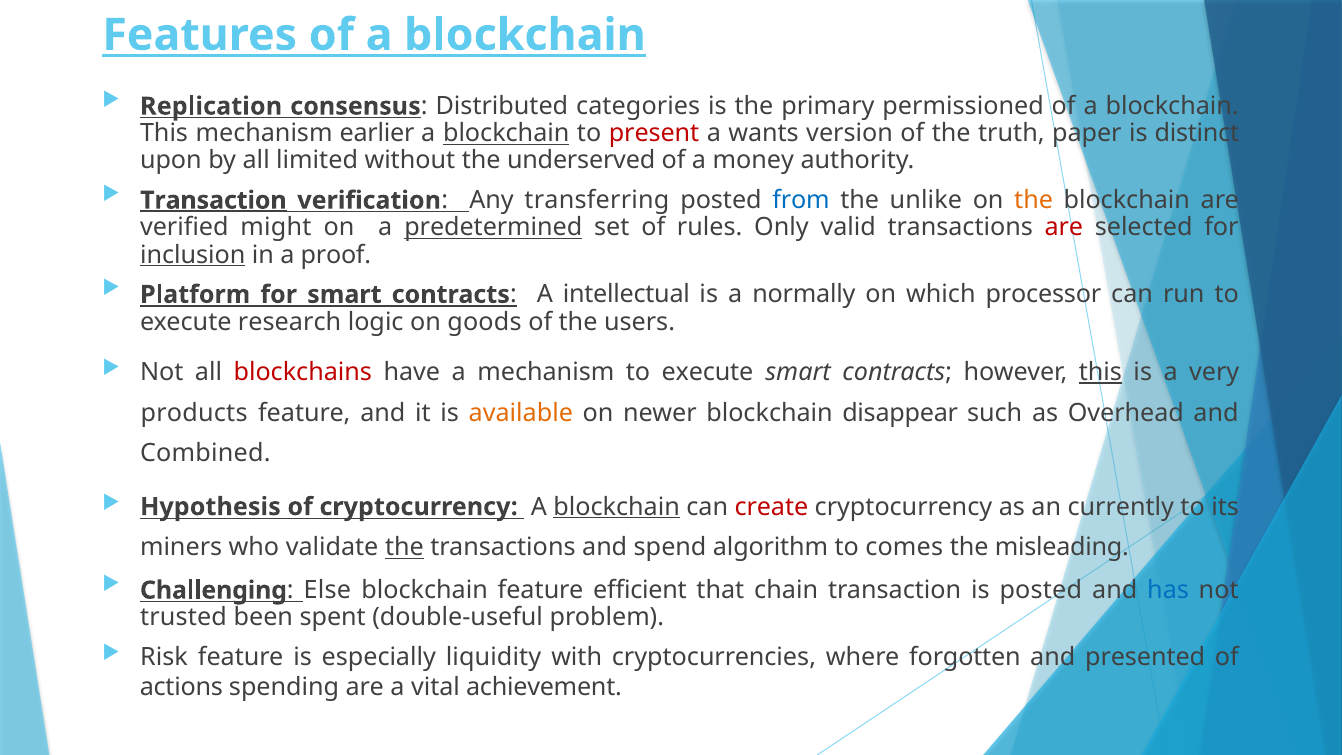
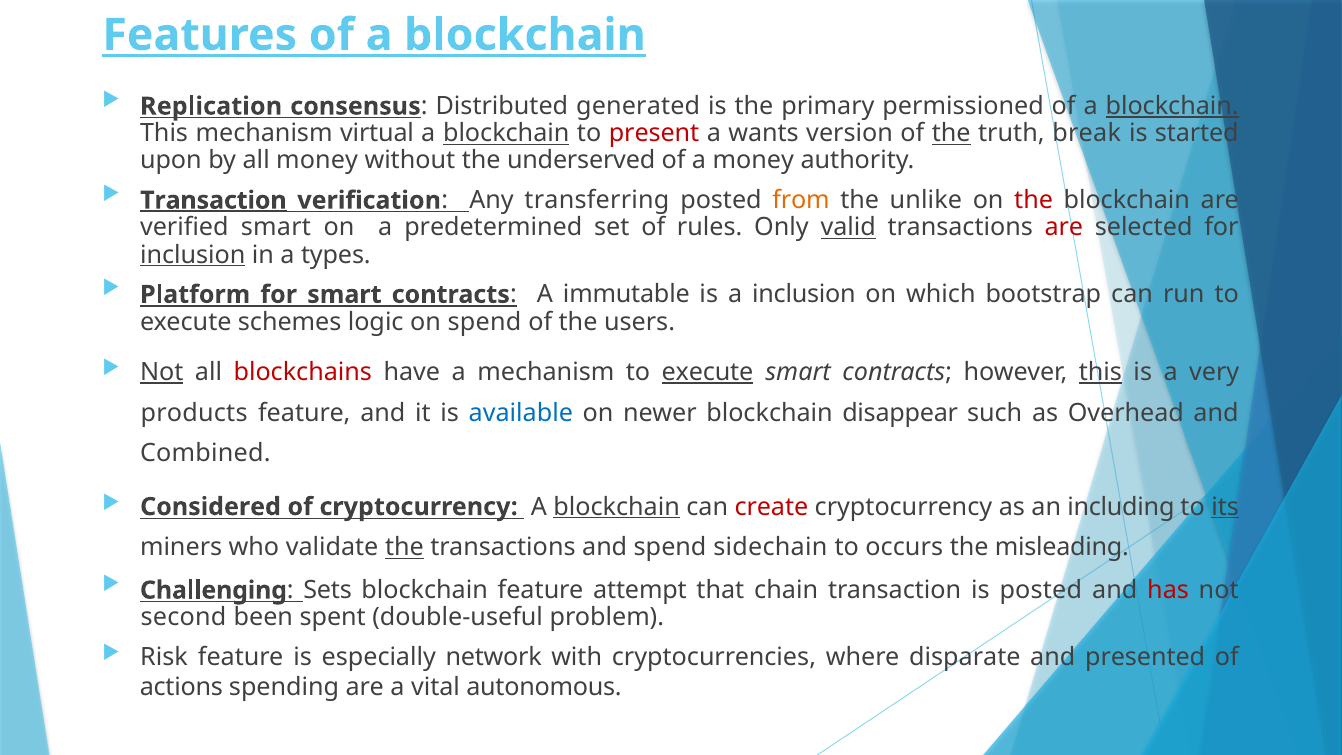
categories: categories -> generated (638, 106)
blockchain underline: none -> present (1172, 106)
earlier: earlier -> virtual (377, 133)
the underline: none -> present (951, 133)
paper: paper -> break (1087, 133)
distinct: distinct -> started (1197, 133)
all limited: limited -> money (317, 161)
from colour: blue -> orange (801, 200)
the colour: orange -> red (1034, 200)
verified might: might -> smart (276, 228)
predetermined underline: present -> none (493, 228)
valid underline: none -> present (848, 228)
proof: proof -> types (336, 255)
intellectual: intellectual -> immutable (626, 294)
a normally: normally -> inclusion (804, 294)
processor: processor -> bootstrap (1043, 294)
research: research -> schemes (290, 322)
on goods: goods -> spend (484, 322)
Not underline: none -> present (162, 372)
execute underline: none -> present (708, 372)
available colour: orange -> blue (521, 413)
Hypothesis: Hypothesis -> Considered (210, 507)
currently: currently -> including (1121, 507)
its underline: none -> present (1225, 507)
algorithm: algorithm -> sidechain (770, 547)
comes: comes -> occurs (904, 547)
Else: Else -> Sets (328, 590)
efficient: efficient -> attempt (640, 590)
has colour: blue -> red (1168, 590)
trusted: trusted -> second (183, 617)
liquidity: liquidity -> network (494, 657)
forgotten: forgotten -> disparate (965, 657)
achievement: achievement -> autonomous (544, 687)
